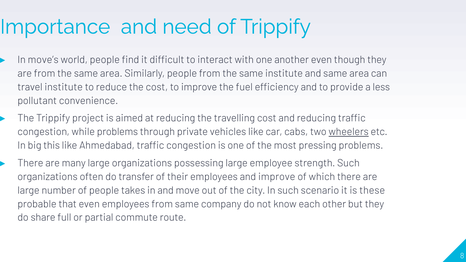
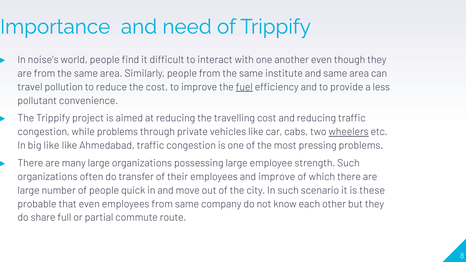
move’s: move’s -> noise’s (43, 60)
travel institute: institute -> pollution (64, 87)
fuel underline: none -> present (244, 87)
big this: this -> like (52, 146)
takes: takes -> quick (133, 190)
